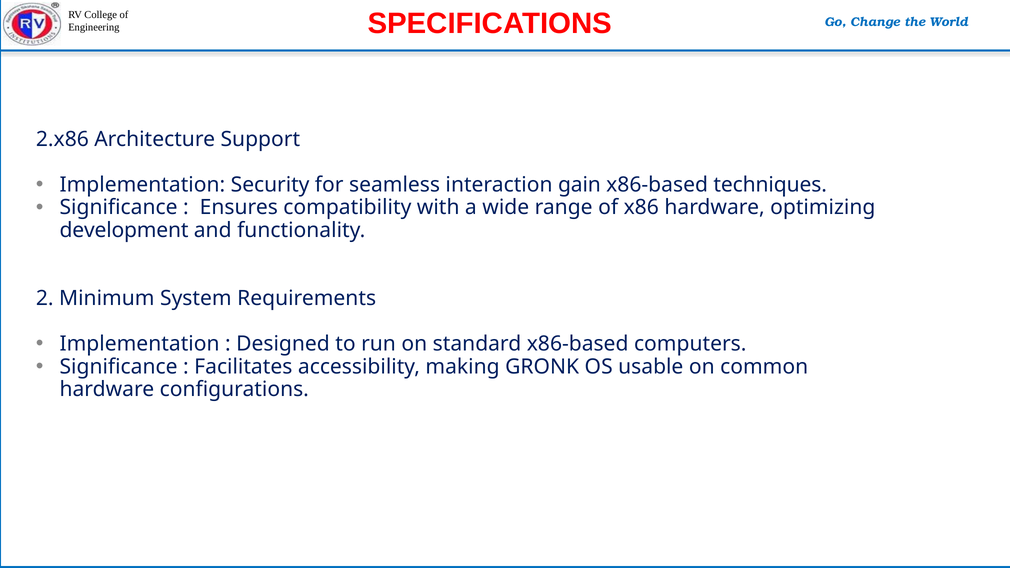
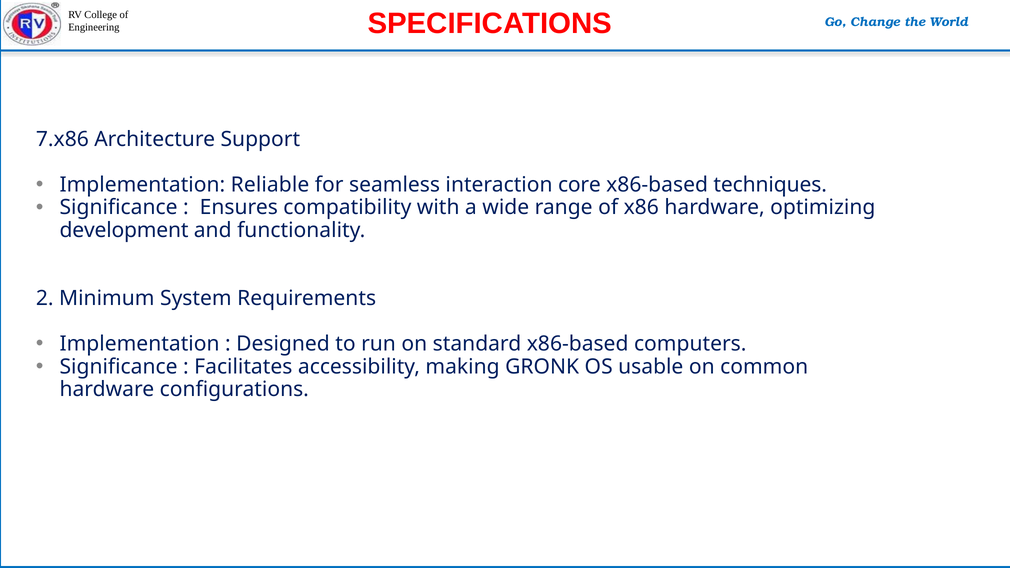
2.x86: 2.x86 -> 7.x86 (62, 139)
Security: Security -> Reliable (270, 185)
gain: gain -> core (579, 185)
